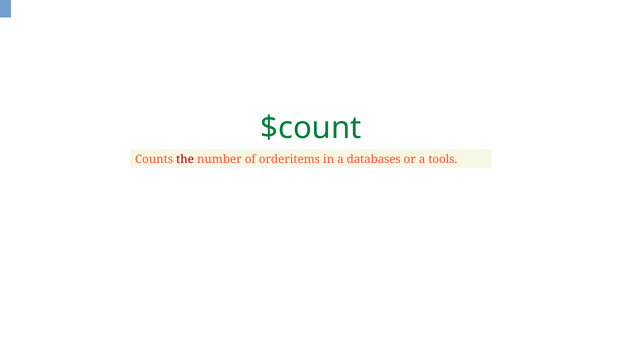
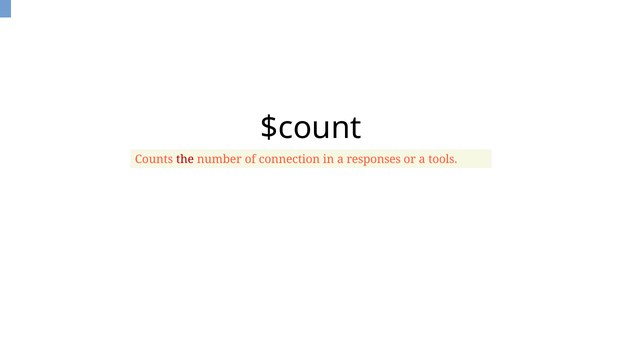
$count colour: green -> black (311, 128)
orderitems: orderitems -> connection (289, 160)
databases: databases -> responses (374, 160)
